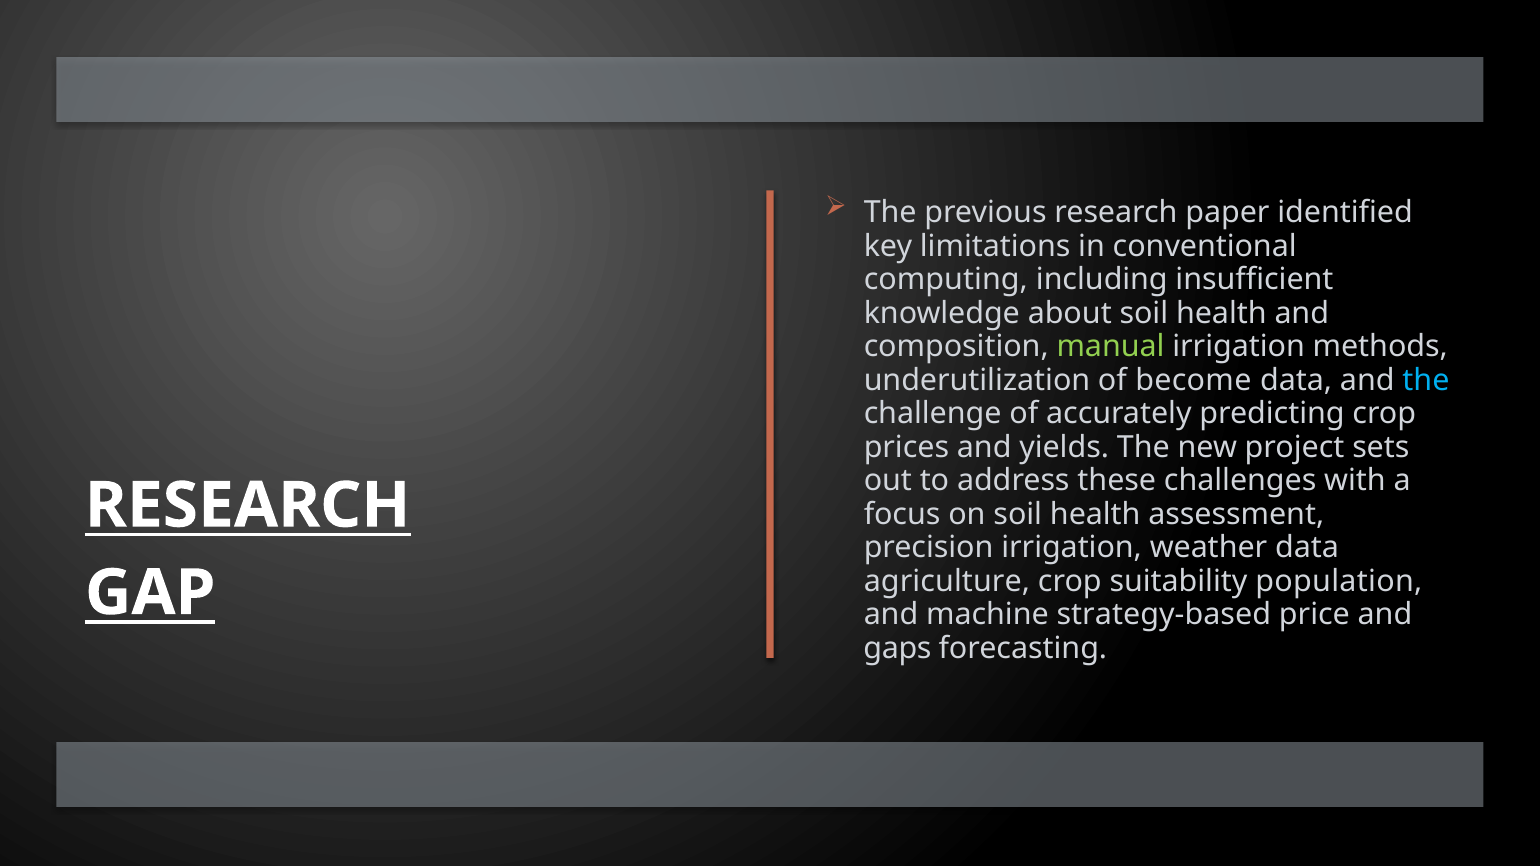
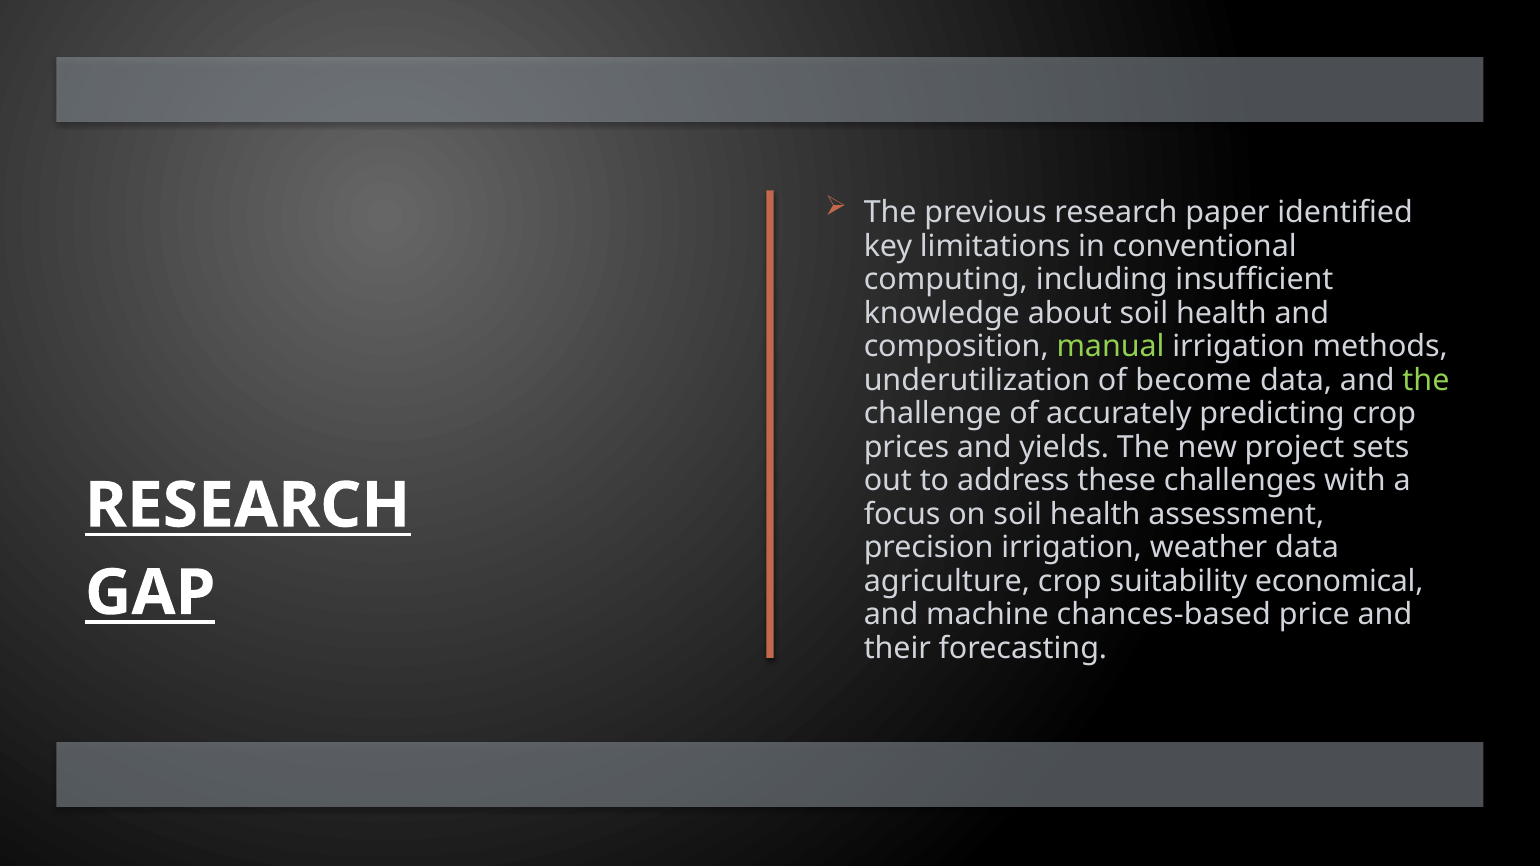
the colour: light blue -> light green (1426, 381)
population: population -> economical (1339, 582)
strategy-based: strategy-based -> chances-based (1164, 615)
gaps: gaps -> their (897, 649)
